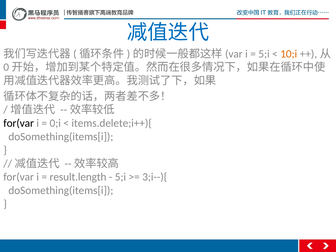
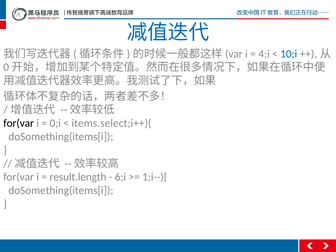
5;i: 5;i -> 4;i (264, 54)
10;i colour: orange -> blue (289, 54)
items.delete;i++){: items.delete;i++){ -> items.select;i++){ (112, 123)
5;i: 5;i -> 6;i (120, 177)
3;i--){: 3;i--){ -> 1;i--){ (155, 177)
